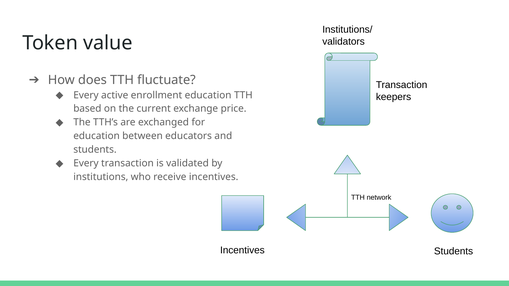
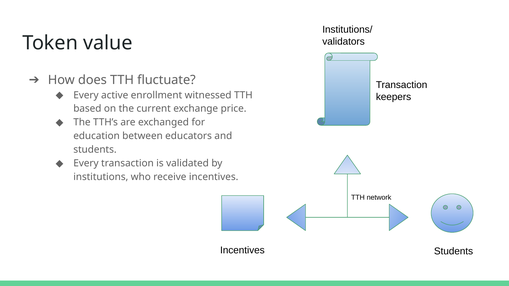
enrollment education: education -> witnessed (208, 95)
